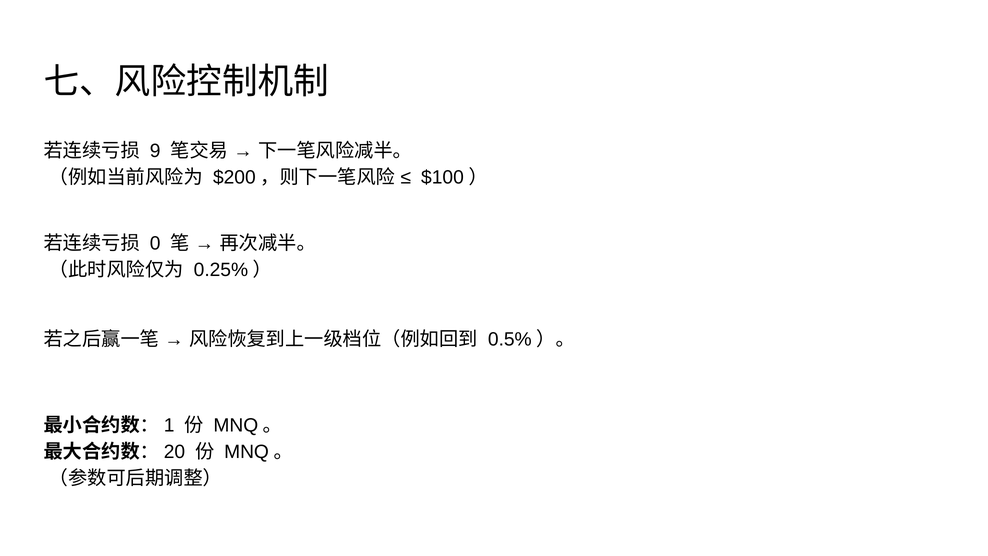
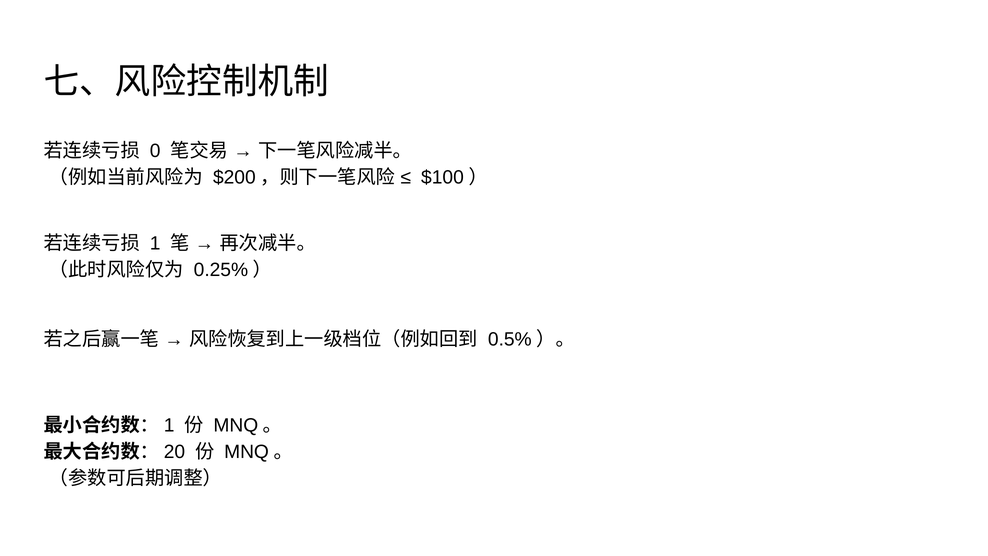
9: 9 -> 0 (155, 151)
0: 0 -> 1 (155, 243)
